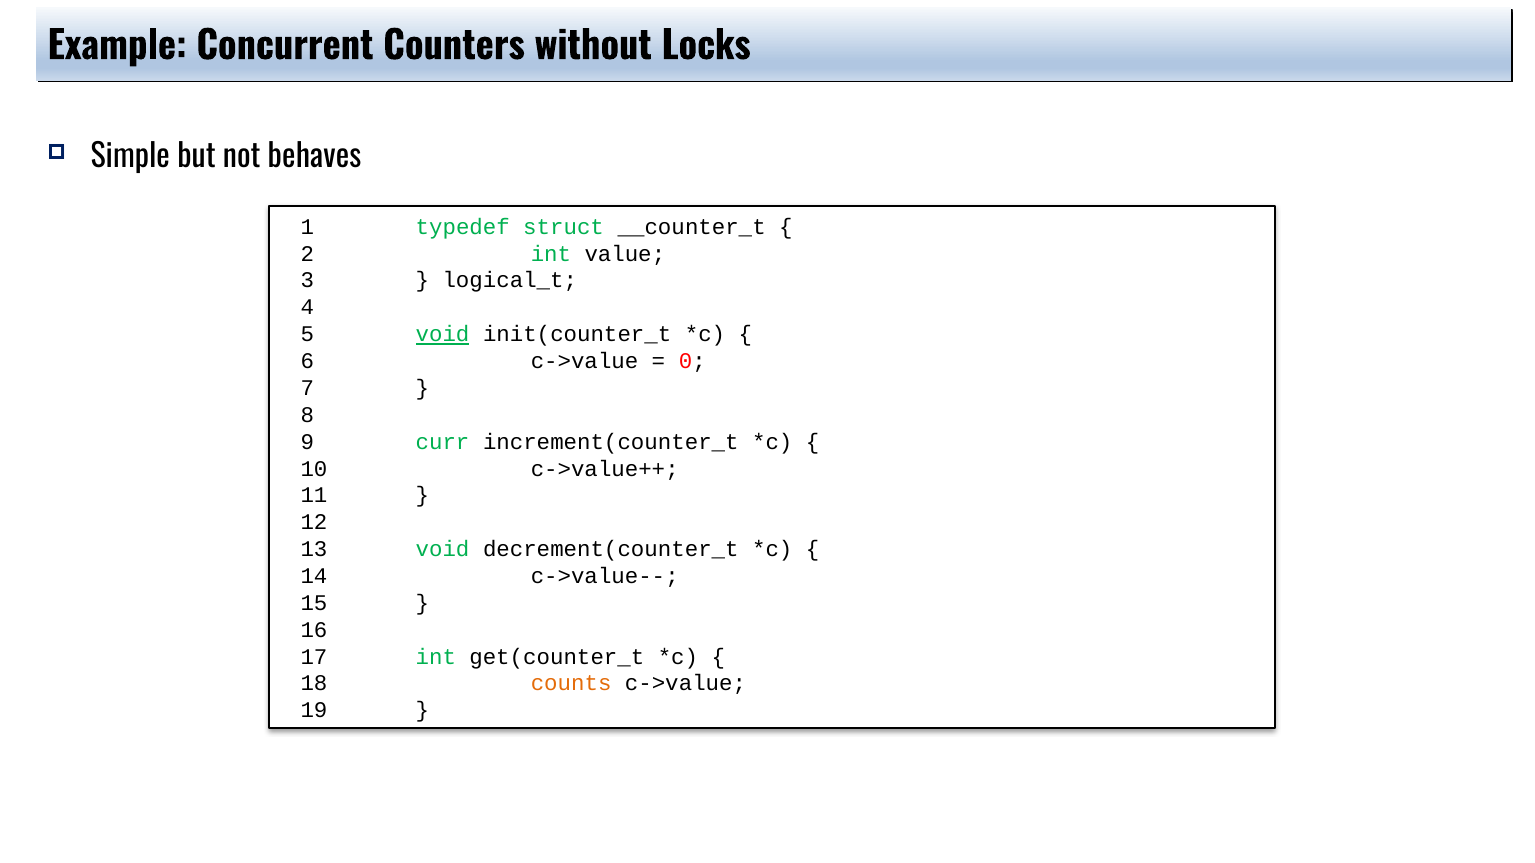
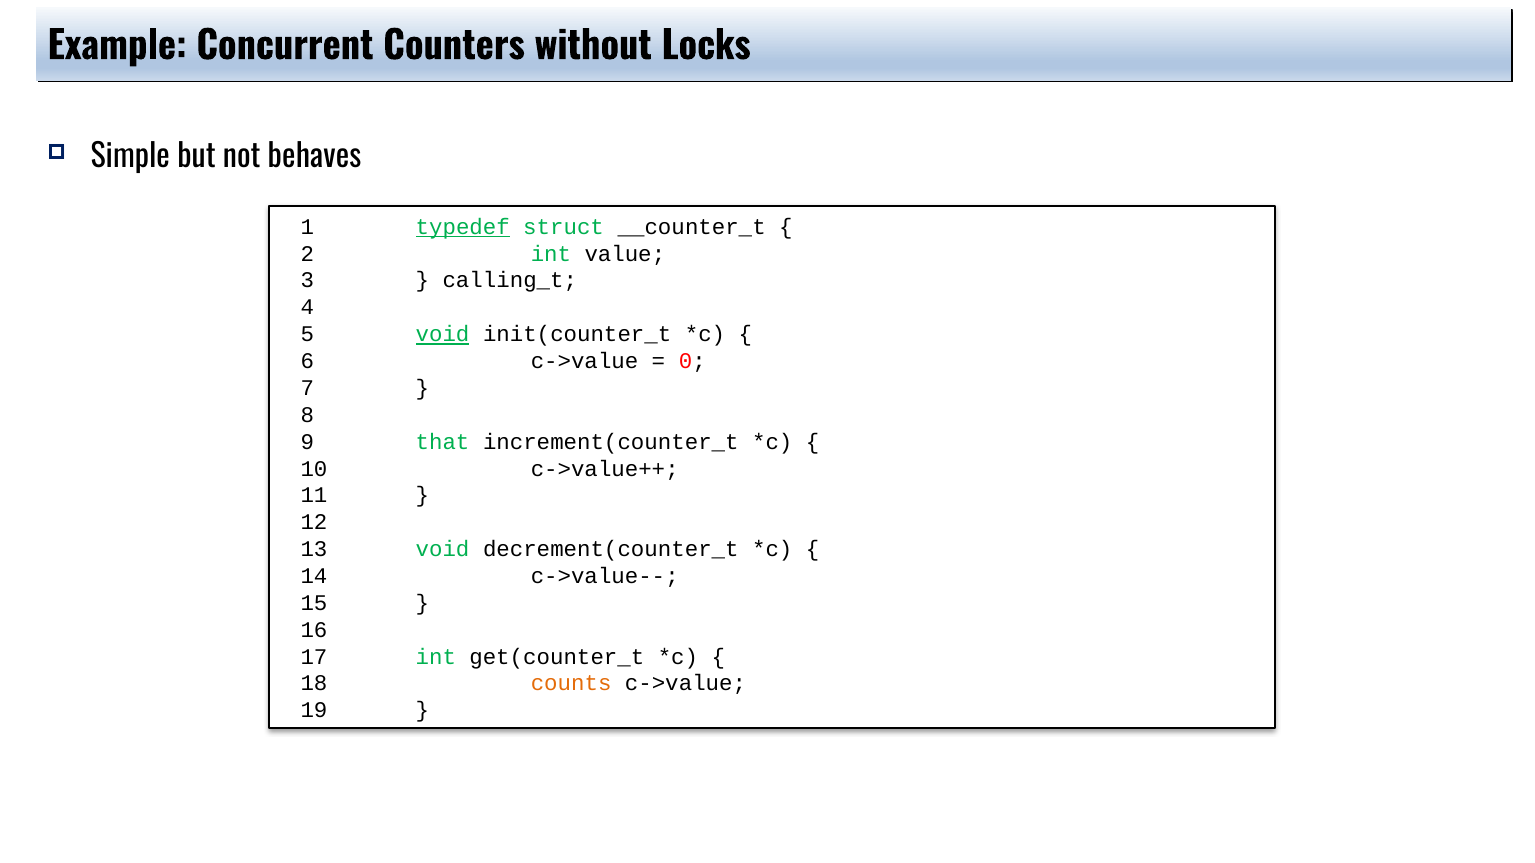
typedef underline: none -> present (463, 227)
logical_t: logical_t -> calling_t (510, 281)
curr: curr -> that (443, 442)
